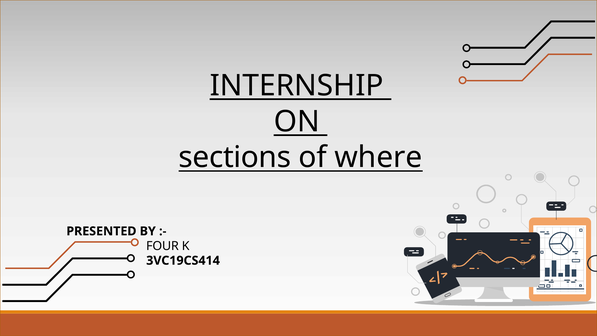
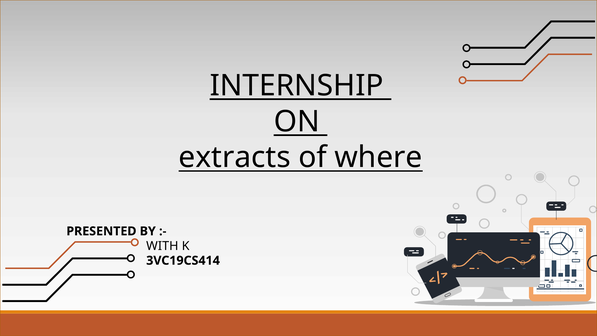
sections: sections -> extracts (235, 157)
FOUR: FOUR -> WITH (162, 246)
